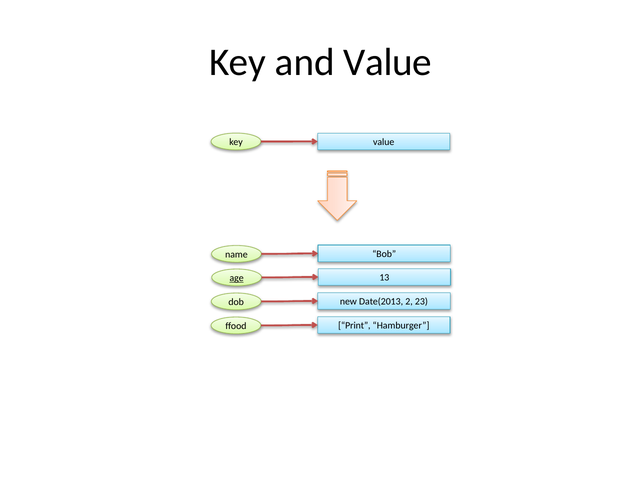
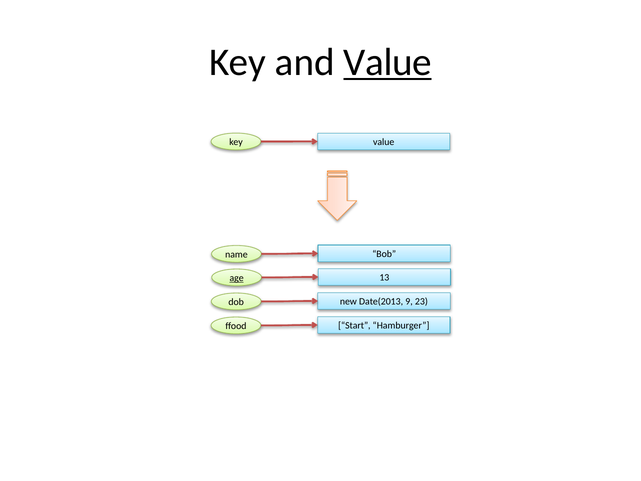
Value underline: none -> present (388, 62)
2: 2 -> 9 (409, 302)
Print: Print -> Start (354, 325)
